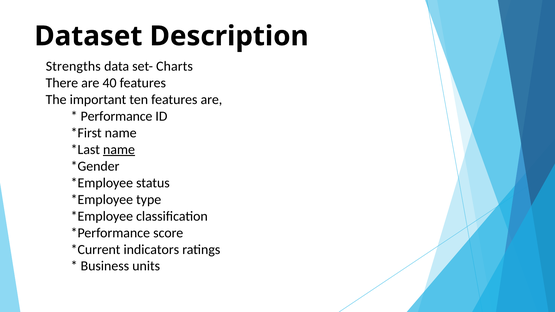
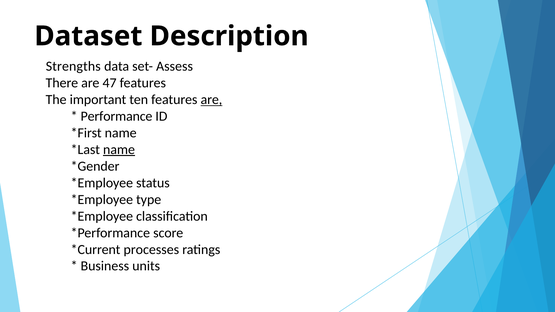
Charts: Charts -> Assess (175, 66)
40: 40 -> 47 (110, 83)
are underline: none -> present (211, 100)
indicators: indicators -> processes (151, 250)
